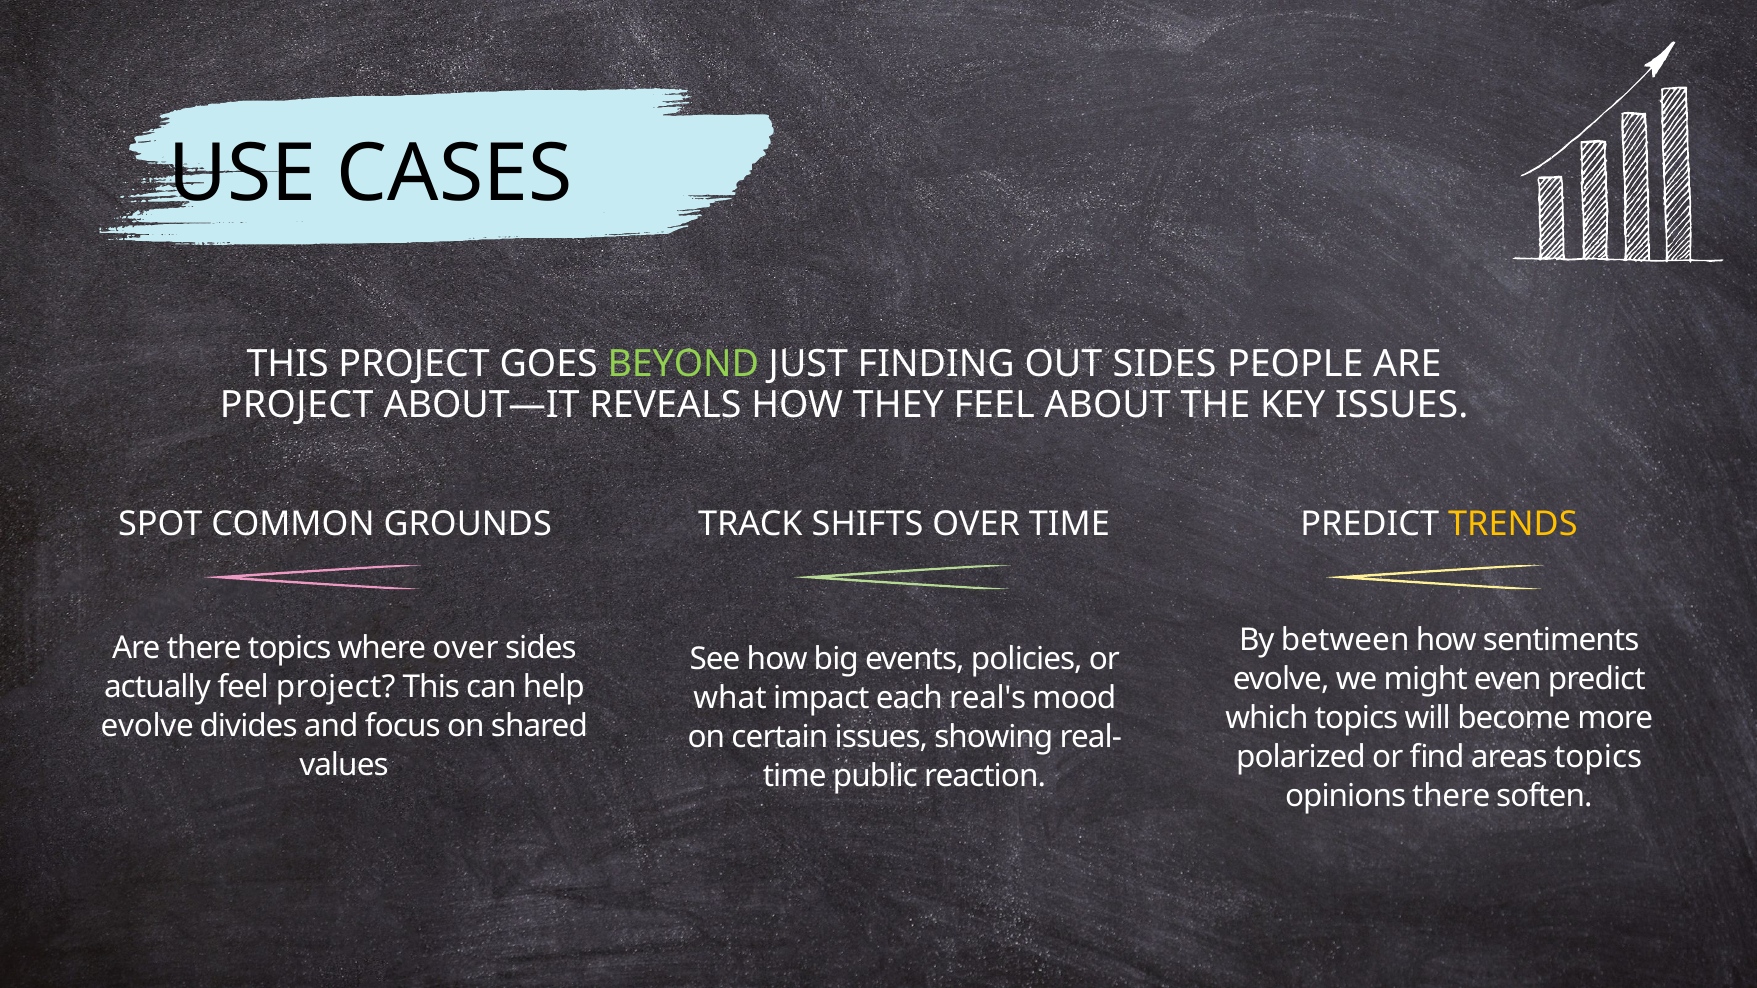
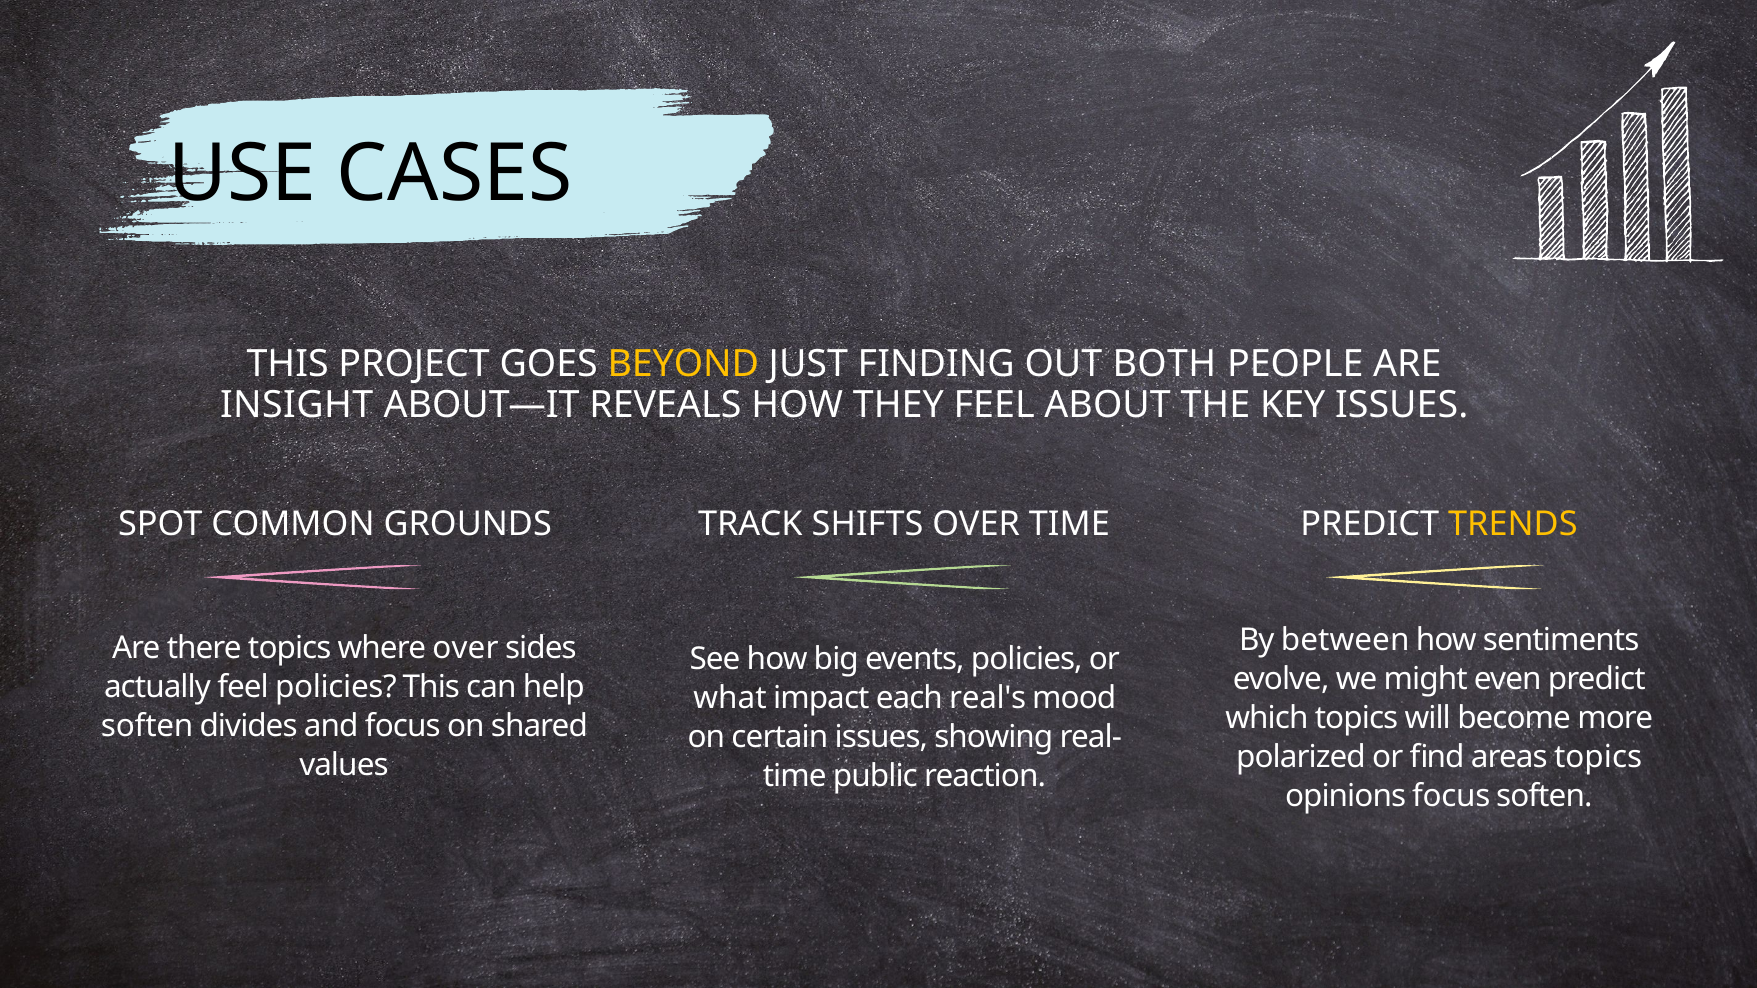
BEYOND colour: light green -> yellow (683, 364)
OUT SIDES: SIDES -> BOTH (1164, 364)
PROJECT: PROJECT -> INSIGHT (297, 405)
feel project: project -> policies (336, 687)
evolve: evolve -> soften (147, 726)
opinions there: there -> focus (1451, 796)
